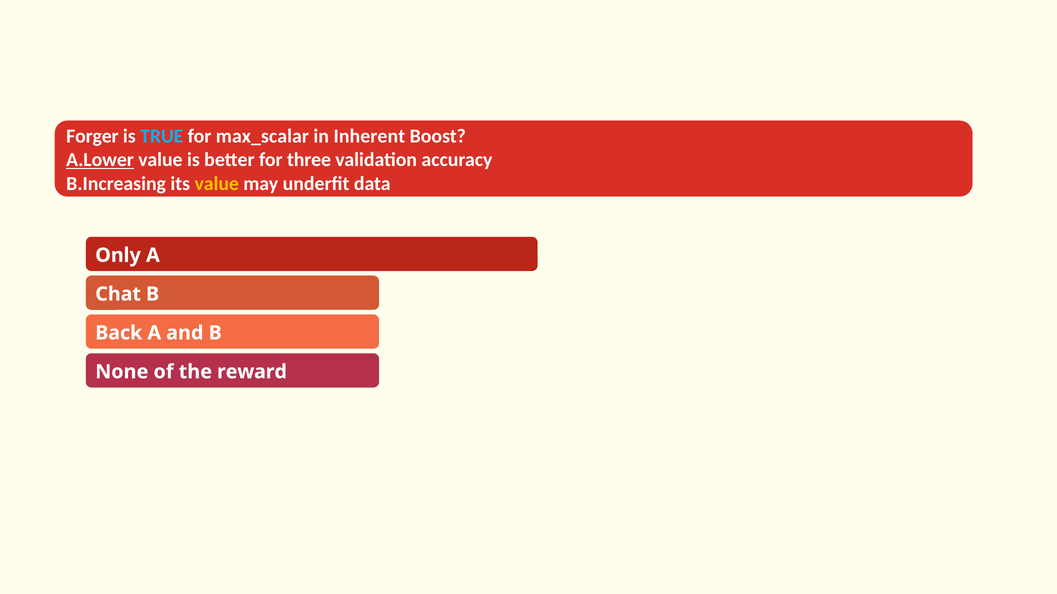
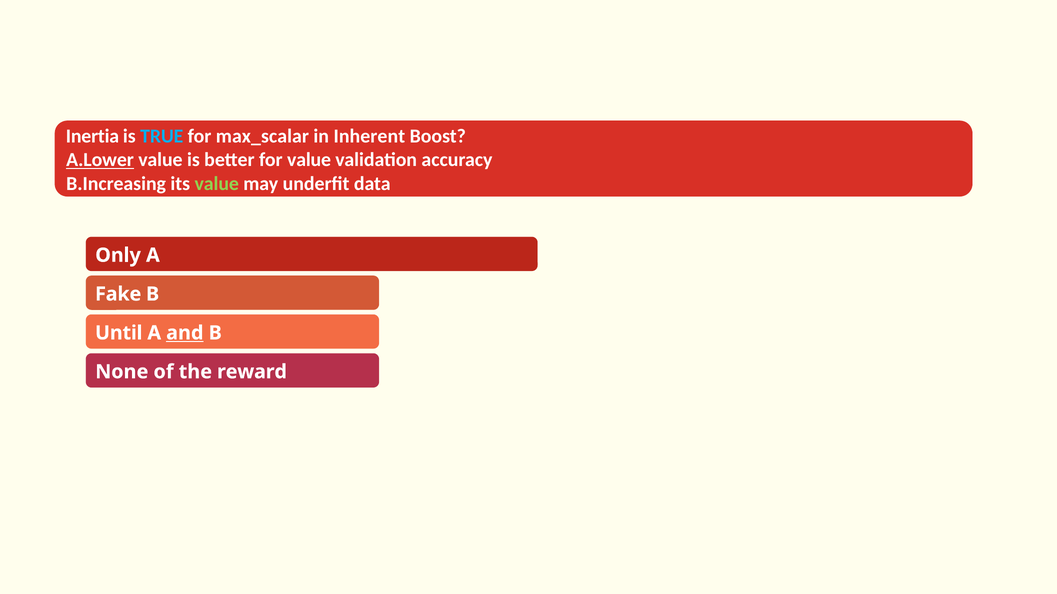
Forger: Forger -> Inertia (92, 136)
for three: three -> value (309, 160)
value colour: yellow -> light green (217, 184)
Chat: Chat -> Fake (118, 294)
Back: Back -> Until (119, 333)
and underline: none -> present (185, 333)
